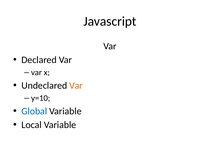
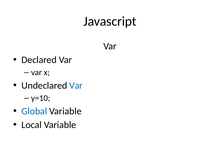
Var colour: orange -> blue (76, 86)
